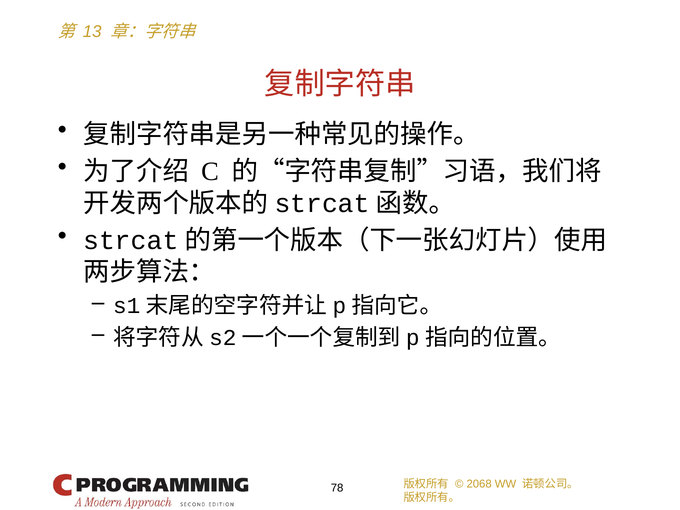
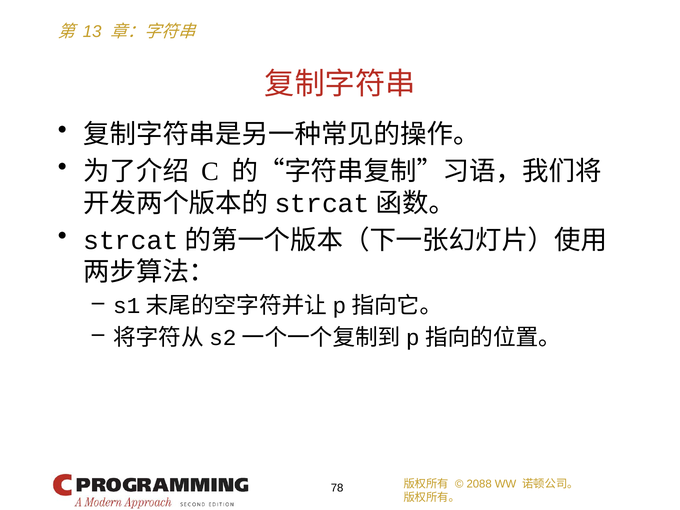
2068: 2068 -> 2088 (479, 484)
